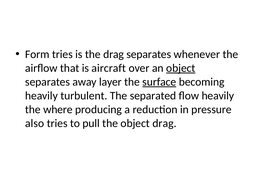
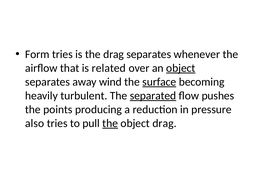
aircraft: aircraft -> related (109, 68)
layer: layer -> wind (110, 82)
separated underline: none -> present (153, 95)
flow heavily: heavily -> pushes (218, 95)
where: where -> points (58, 109)
the underline: none -> present (110, 123)
